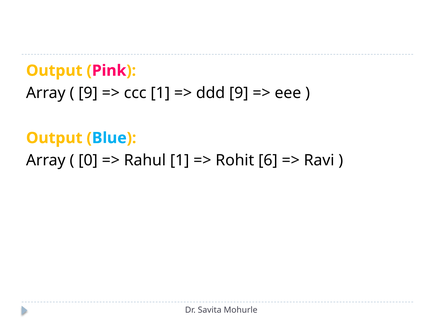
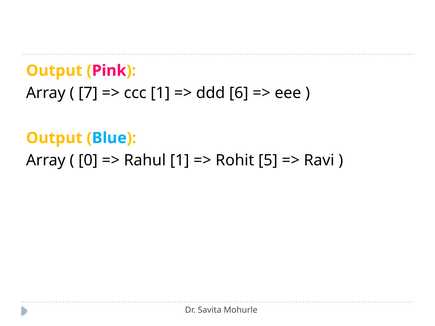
9: 9 -> 7 (88, 93)
ddd 9: 9 -> 6 (239, 93)
6: 6 -> 5 (268, 161)
